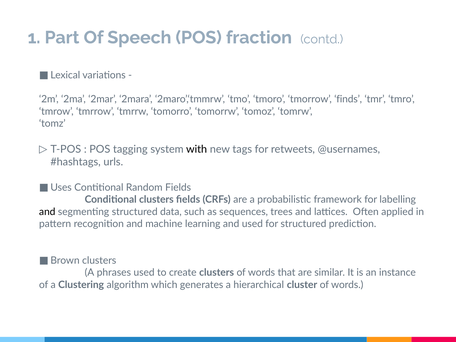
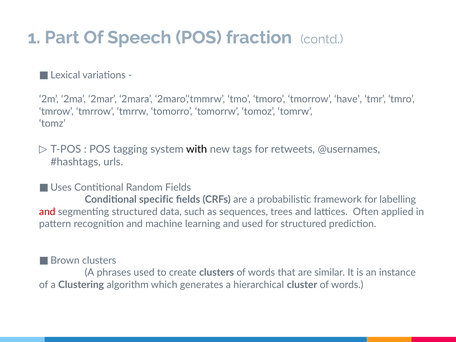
finds: finds -> have (348, 99)
Conditional clusters: clusters -> specific (156, 200)
and colour: black -> red (47, 212)
